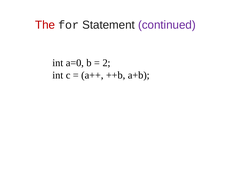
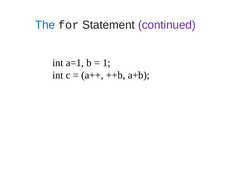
The colour: red -> blue (45, 25)
a=0: a=0 -> a=1 (75, 63)
2: 2 -> 1 (106, 63)
